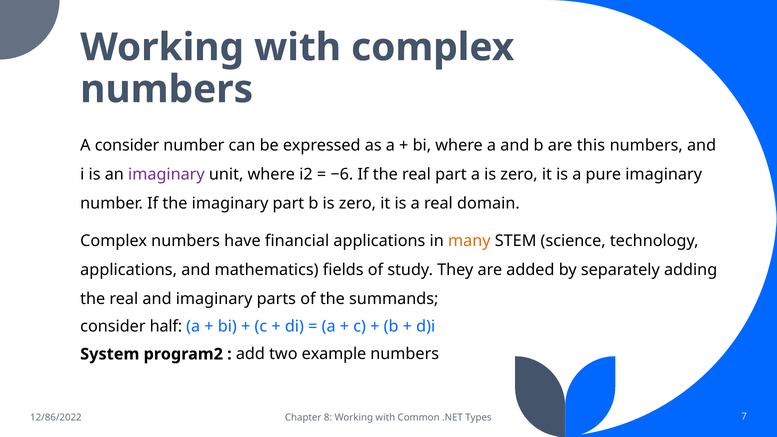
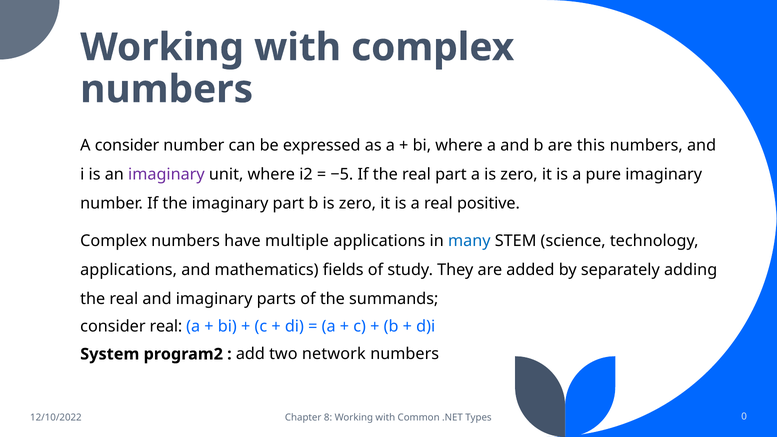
−6: −6 -> −5 (342, 174)
domain: domain -> positive (488, 204)
financial: financial -> multiple (297, 241)
many colour: orange -> blue (469, 241)
consider half: half -> real (166, 327)
example: example -> network (334, 354)
12/86/2022: 12/86/2022 -> 12/10/2022 (56, 417)
7: 7 -> 0 (744, 417)
